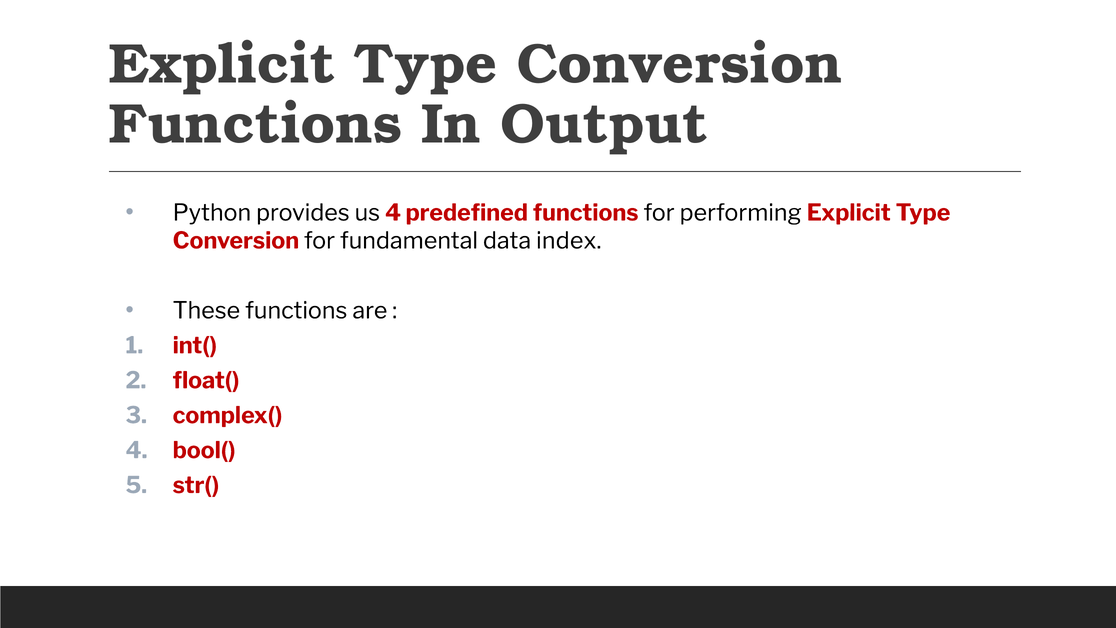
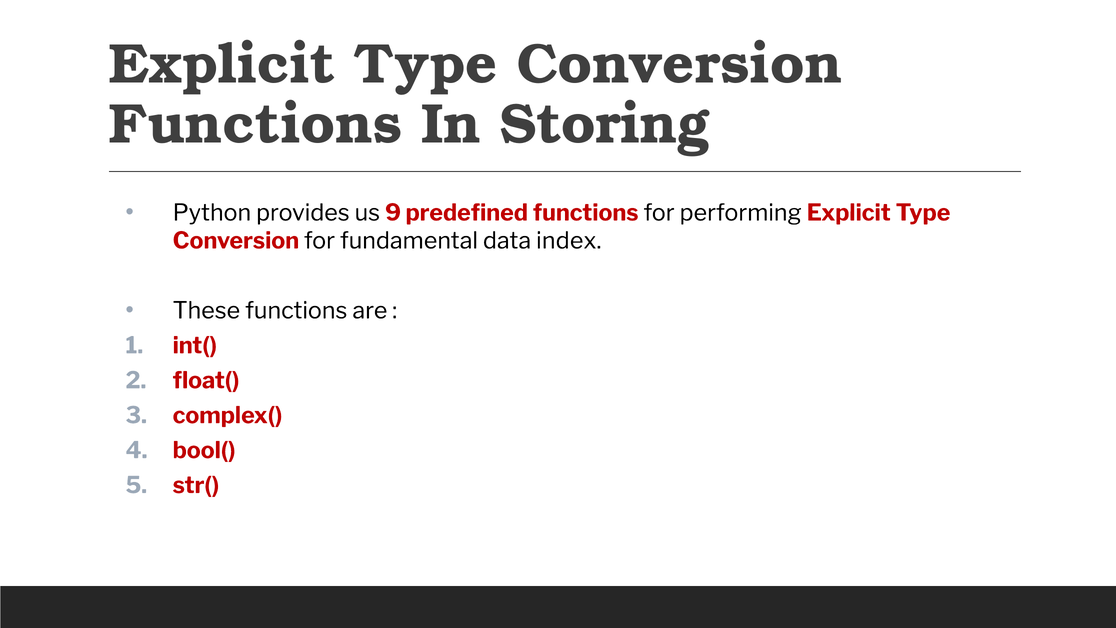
Output: Output -> Storing (605, 124)
us 4: 4 -> 9 (393, 213)
